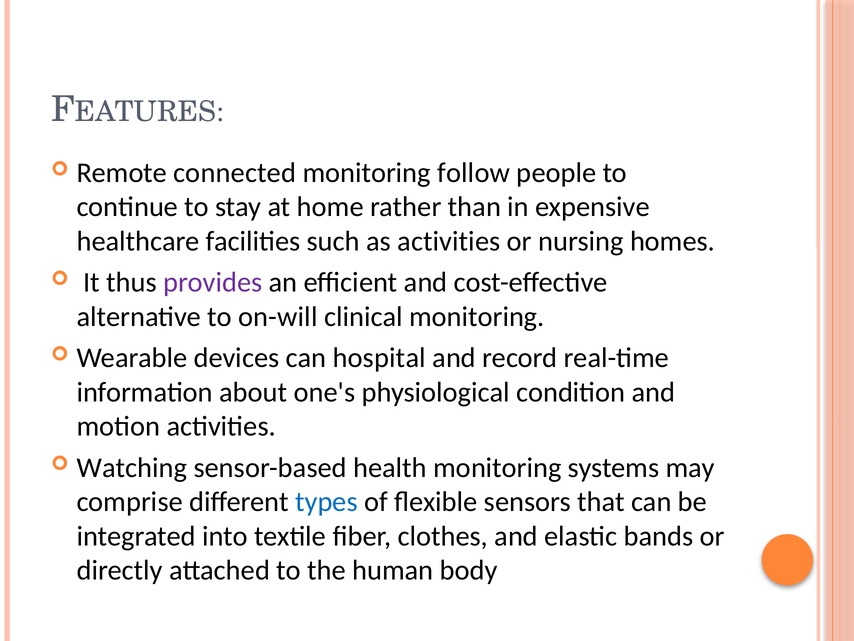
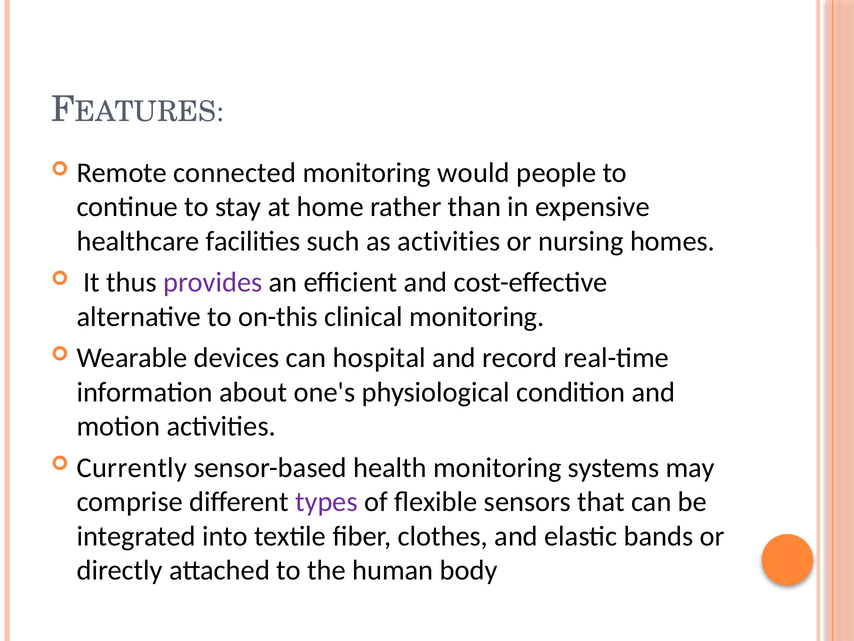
follow: follow -> would (474, 173)
on-will: on-will -> on-this (278, 317)
Watching: Watching -> Currently (132, 467)
types colour: blue -> purple (326, 502)
